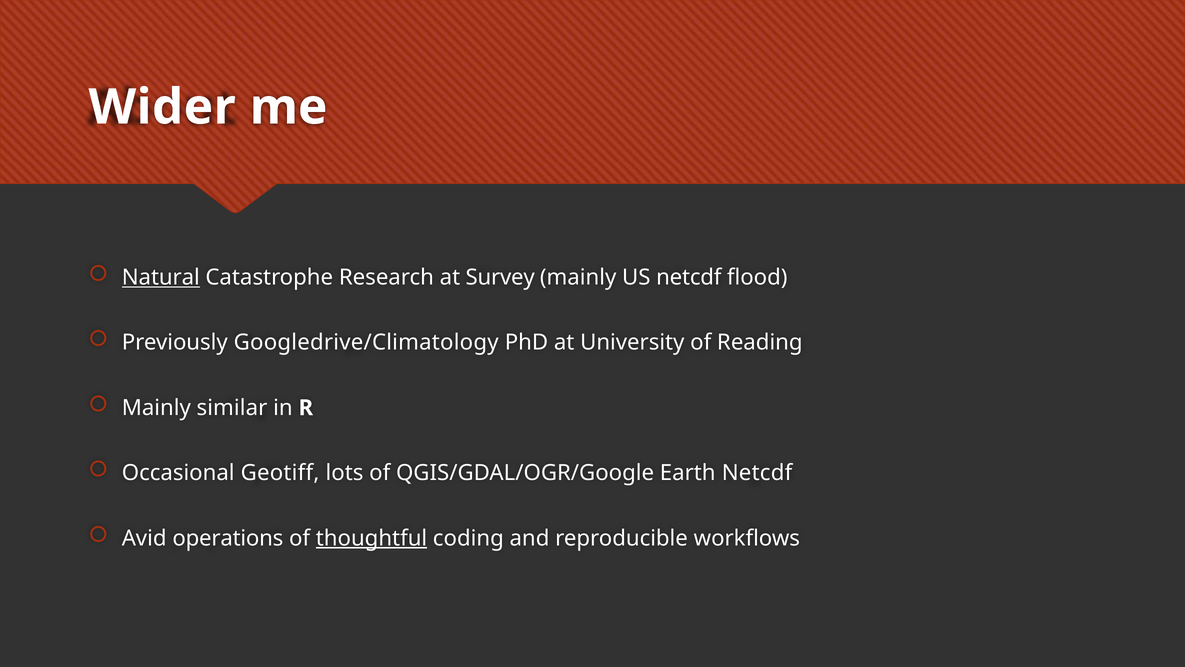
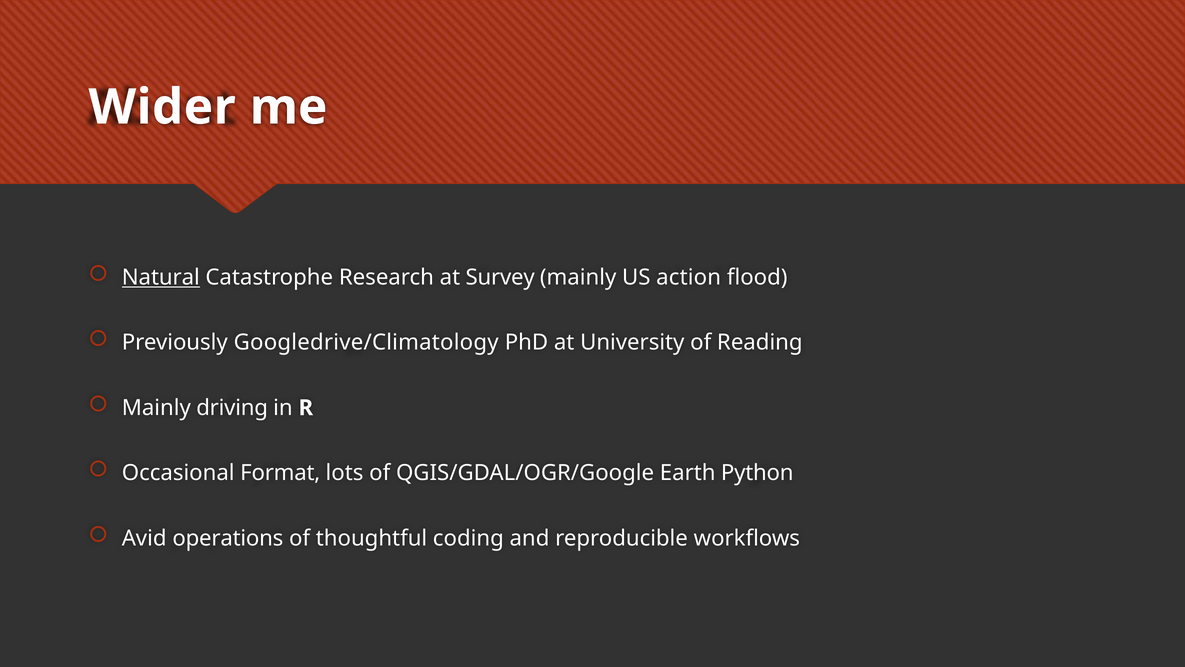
US netcdf: netcdf -> action (689, 277)
similar: similar -> driving (232, 408)
Geotiff: Geotiff -> Format (280, 473)
Earth Netcdf: Netcdf -> Python (757, 473)
thoughtful underline: present -> none (372, 538)
